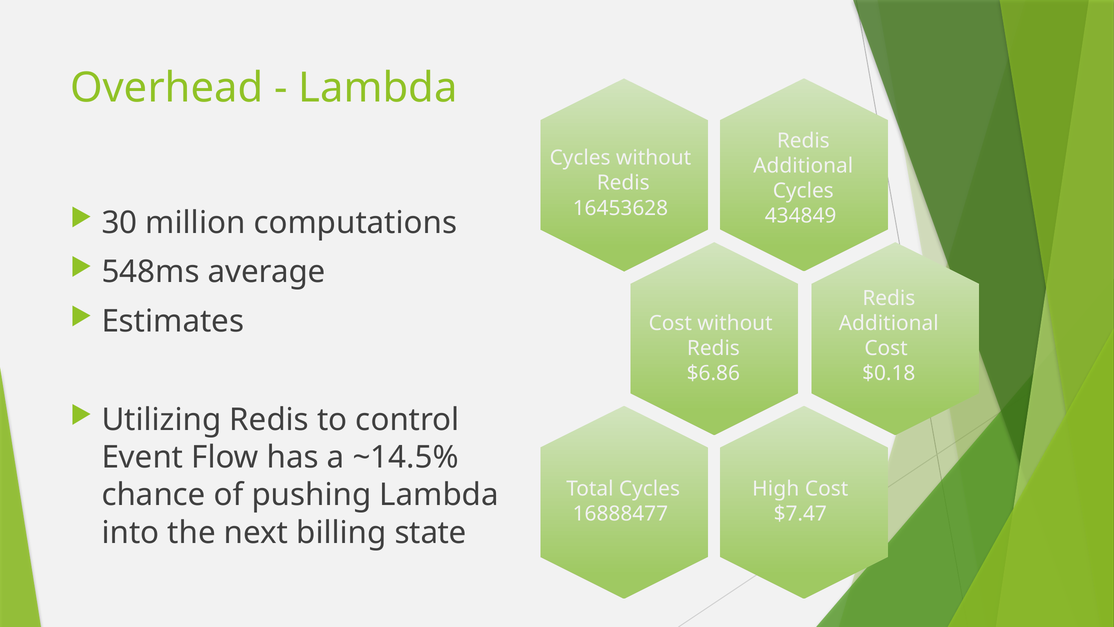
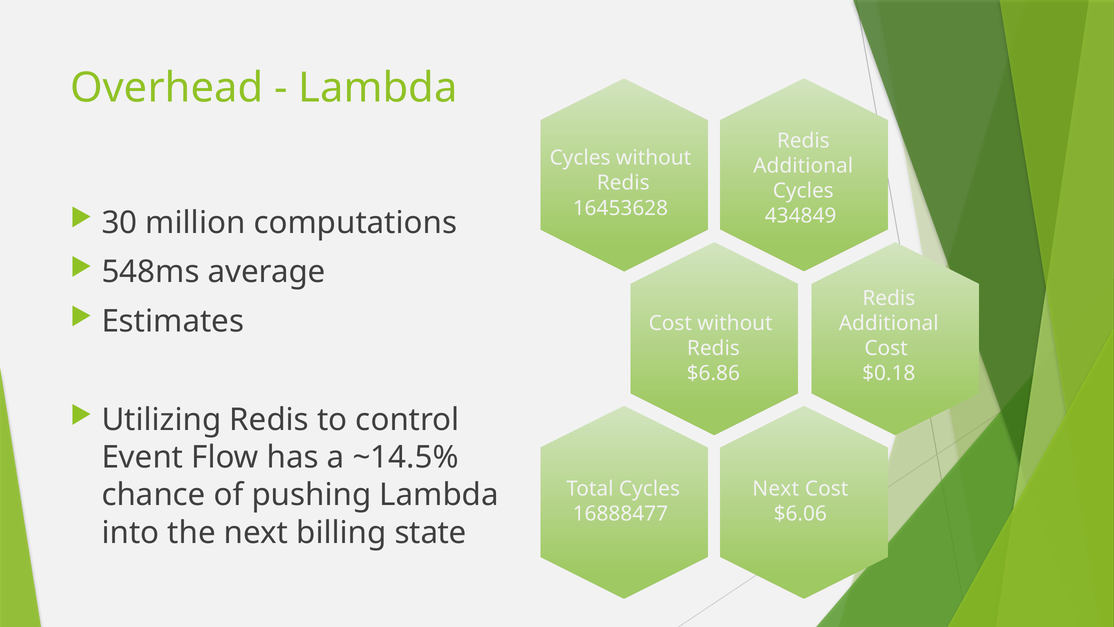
High: High -> Next (776, 489)
$7.47: $7.47 -> $6.06 (800, 514)
